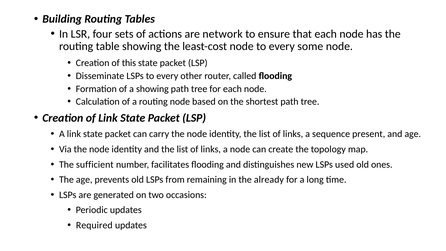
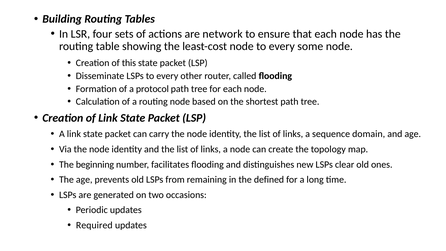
a showing: showing -> protocol (152, 89)
present: present -> domain (369, 134)
sufficient: sufficient -> beginning (95, 164)
used: used -> clear (345, 164)
already: already -> defined (269, 180)
